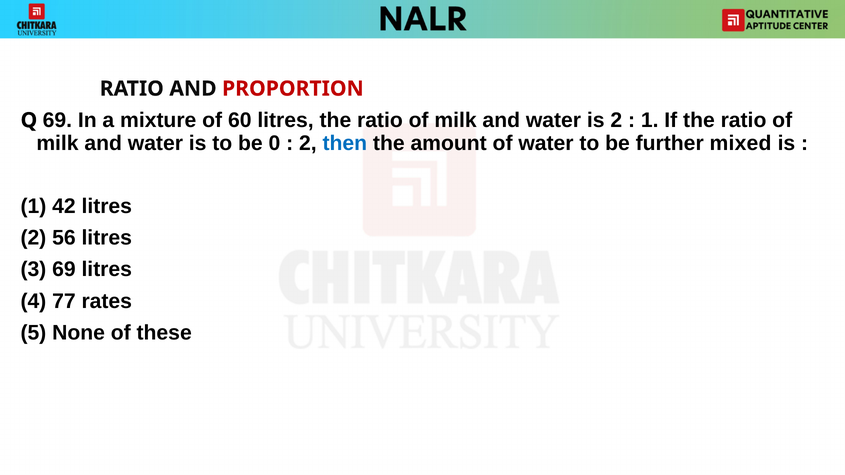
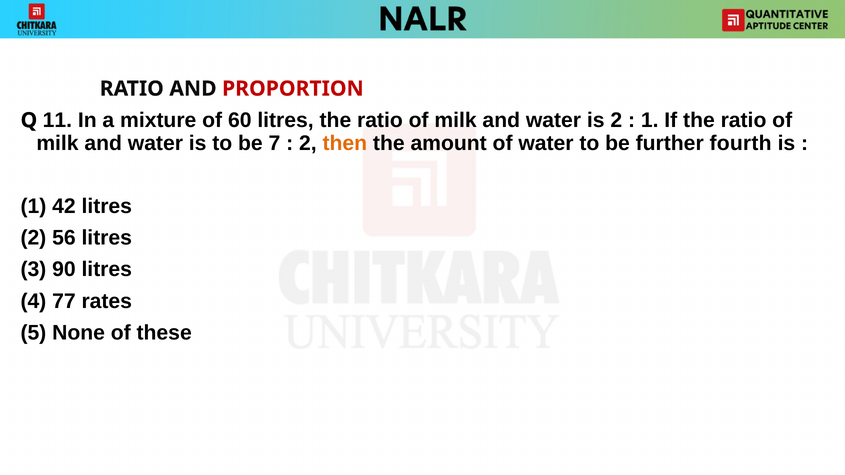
Q 69: 69 -> 11 (57, 120)
0: 0 -> 7 (274, 143)
then colour: blue -> orange (345, 143)
mixed: mixed -> fourth (741, 143)
3 69: 69 -> 90 (64, 270)
